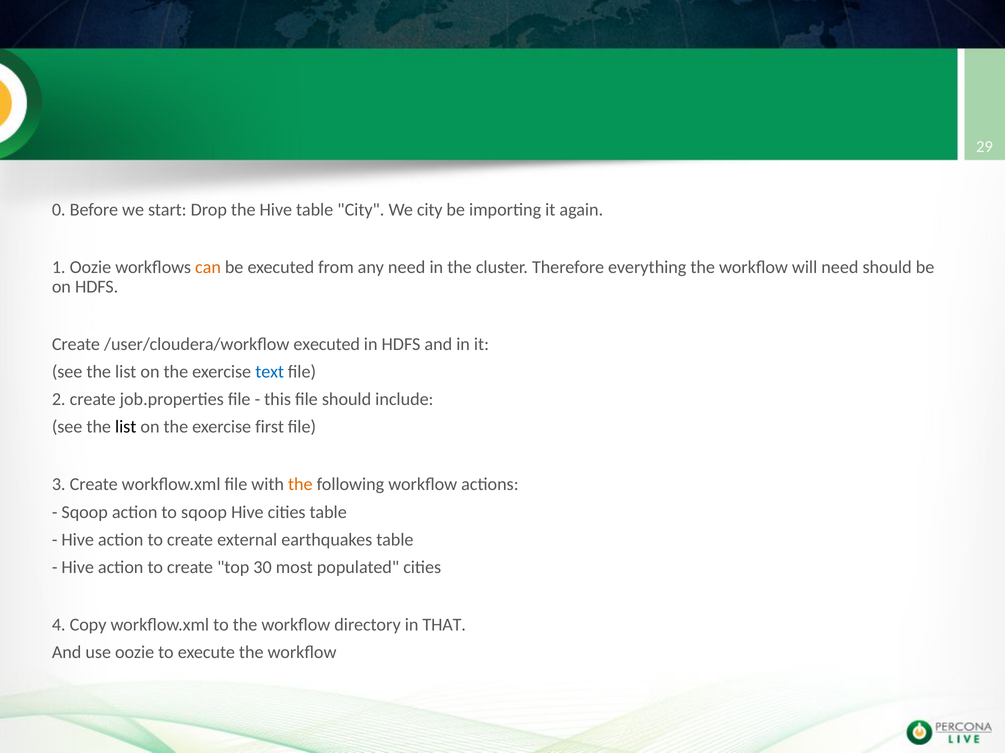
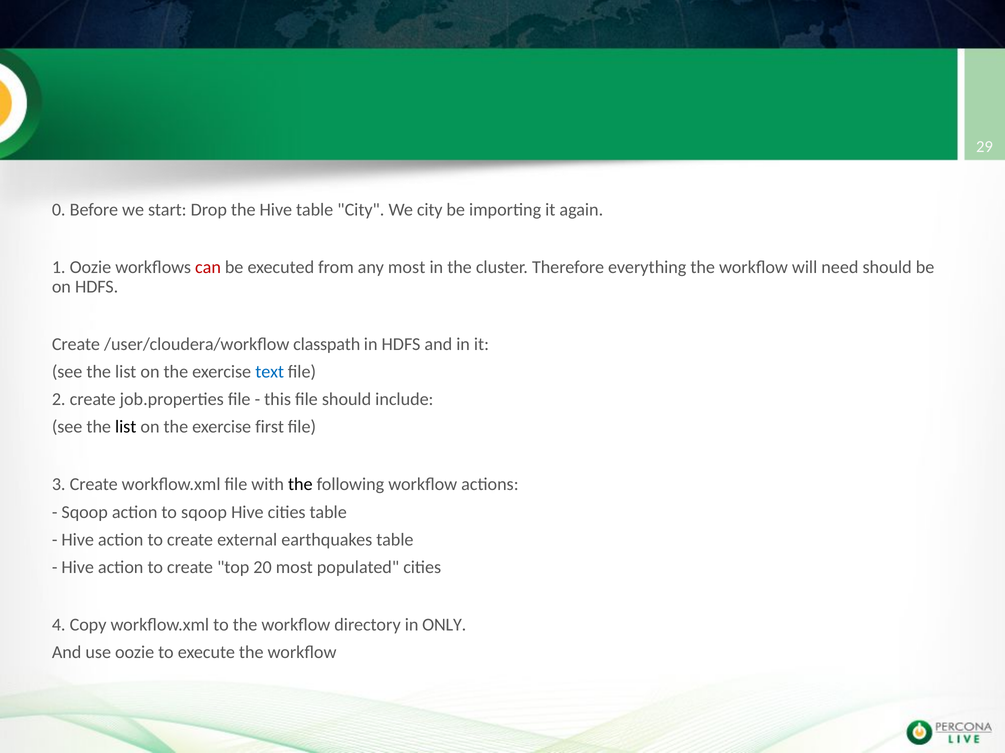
can colour: orange -> red (208, 267)
any need: need -> most (407, 267)
/user/cloudera/workflow executed: executed -> classpath (327, 344)
the colour: orange -> black (300, 485)
30: 30 -> 20 (263, 568)
THAT: THAT -> ONLY (444, 625)
